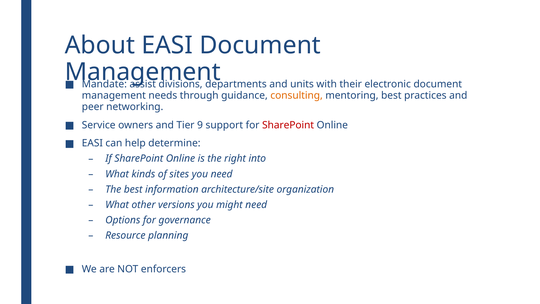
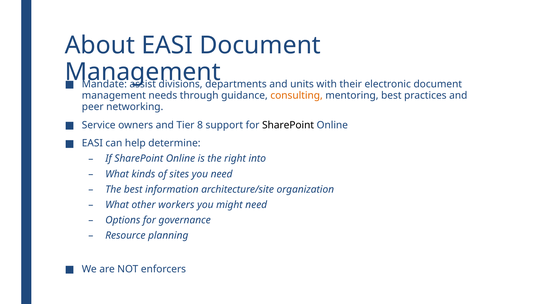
9: 9 -> 8 (200, 125)
SharePoint colour: red -> black (288, 125)
versions: versions -> workers (176, 205)
